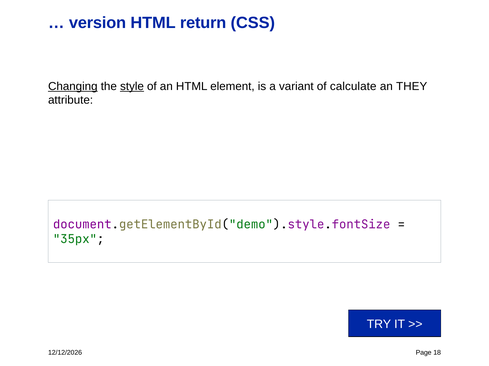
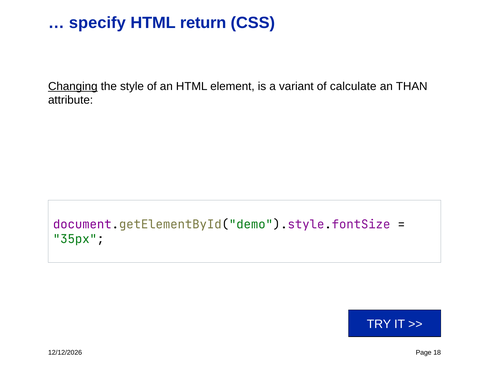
version: version -> specify (97, 23)
style underline: present -> none (132, 86)
THEY: THEY -> THAN (412, 86)
